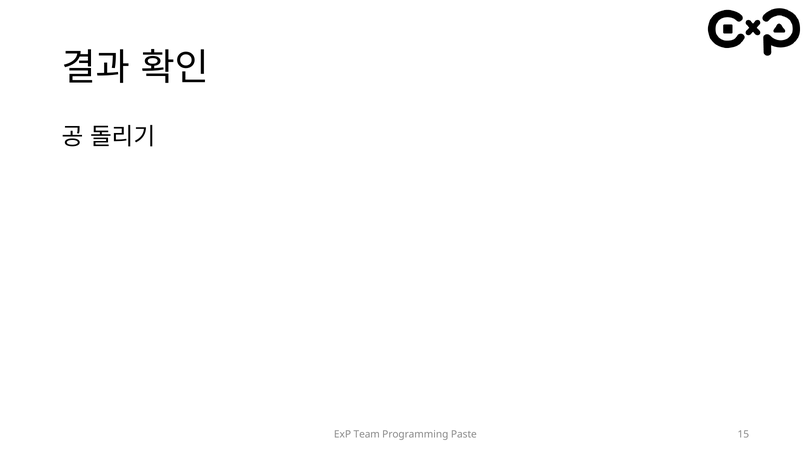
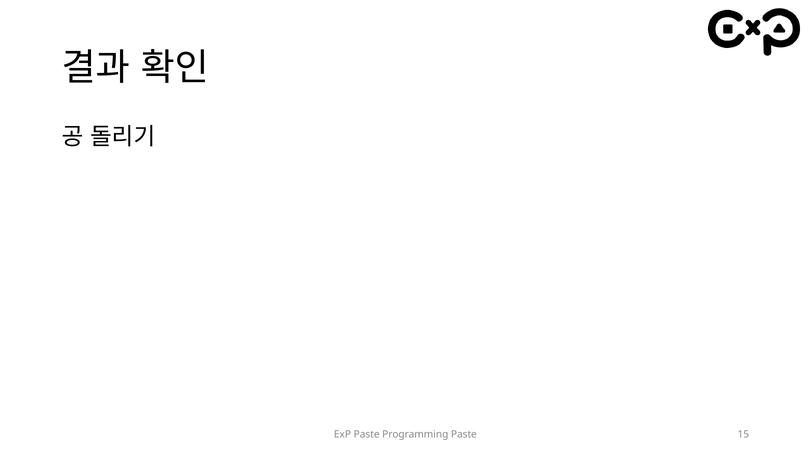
ExP Team: Team -> Paste (367, 435)
